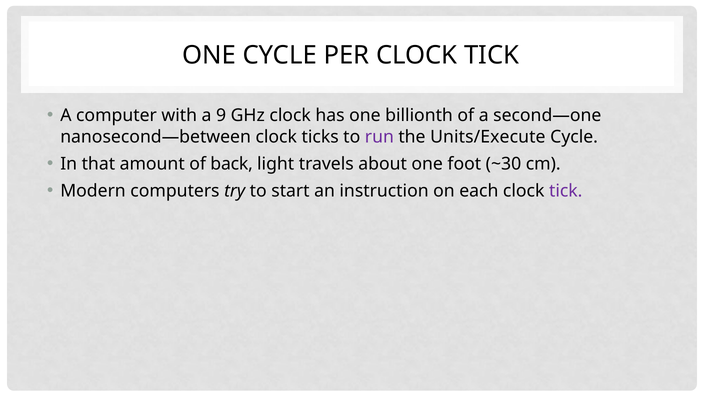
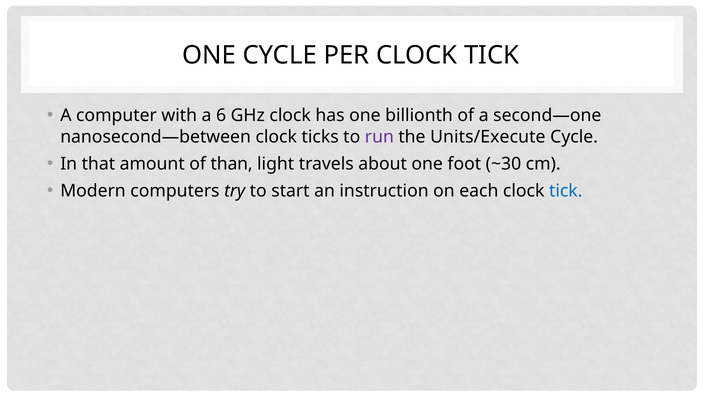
9: 9 -> 6 (221, 116)
back: back -> than (232, 164)
tick colour: purple -> blue (566, 191)
